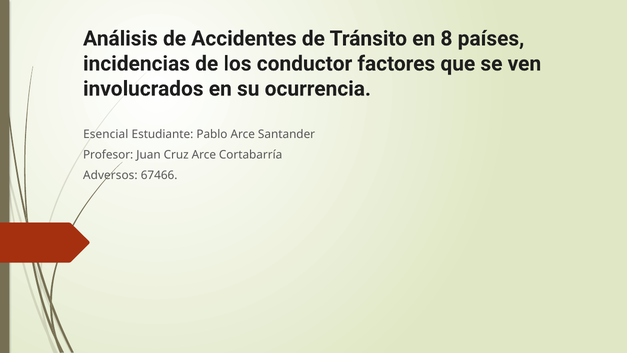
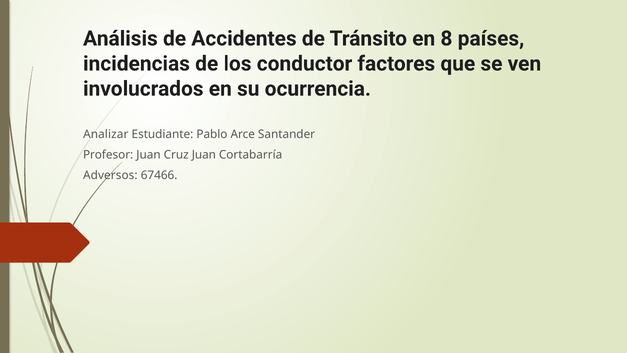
Esencial: Esencial -> Analizar (106, 134)
Cruz Arce: Arce -> Juan (204, 155)
